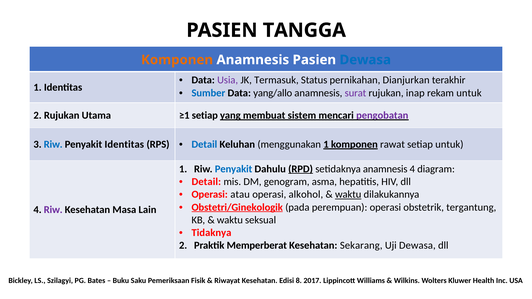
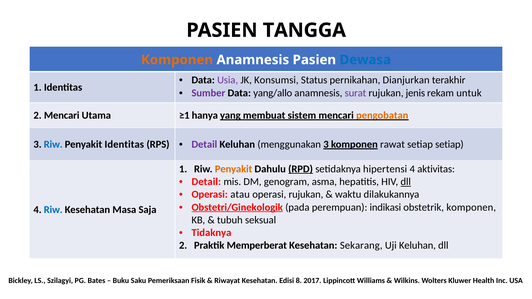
Termasuk: Termasuk -> Konsumsi (276, 80)
Sumber colour: blue -> purple (208, 93)
inap: inap -> jenis (415, 93)
2 Rujukan: Rujukan -> Mencari (62, 115)
≥1 setiap: setiap -> hanya (205, 115)
pengobatan colour: purple -> orange (382, 115)
Detail colour: blue -> purple (204, 144)
menggunakan 1: 1 -> 3 (326, 144)
setiap untuk: untuk -> setiap (449, 144)
Penyakit colour: blue -> orange (234, 169)
setidaknya anamnesis: anamnesis -> hipertensi (385, 169)
diagram: diagram -> aktivitas (436, 169)
dll underline: none -> present (406, 182)
operasi alkohol: alkohol -> rujukan (306, 195)
waktu underline: present -> none (348, 195)
perempuan operasi: operasi -> indikasi (385, 207)
obstetrik tergantung: tergantung -> komponen (471, 207)
Riw colour: purple -> blue (53, 210)
Lain: Lain -> Saja (147, 210)
waktu: waktu -> tubuh (230, 220)
Uji Dewasa: Dewasa -> Keluhan (417, 246)
